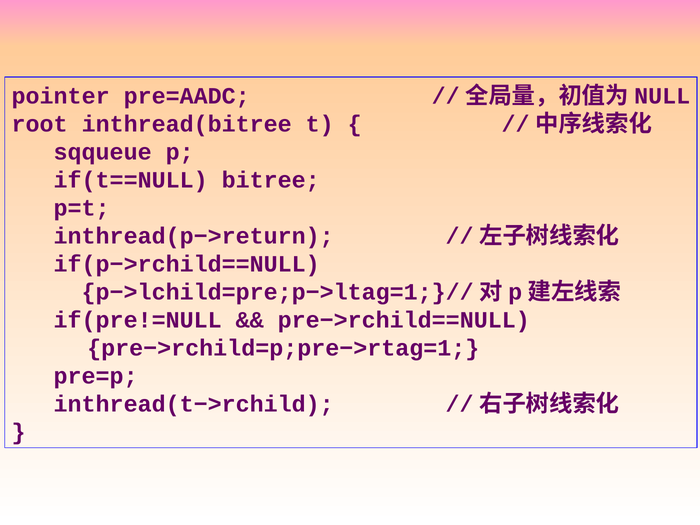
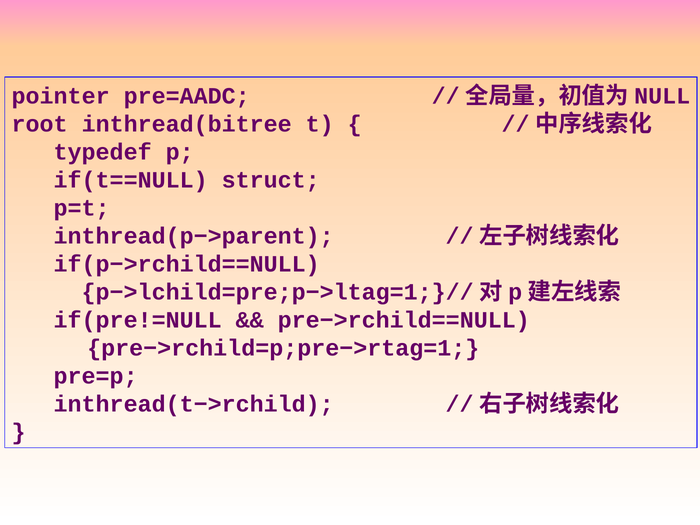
sqqueue: sqqueue -> typedef (103, 152)
bitree: bitree -> struct (271, 180)
inthread(p−>return: inthread(p−>return -> inthread(p−>parent (194, 236)
